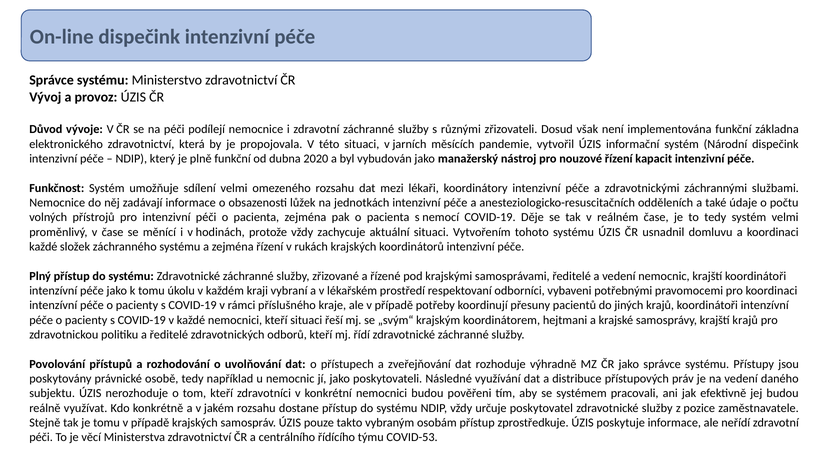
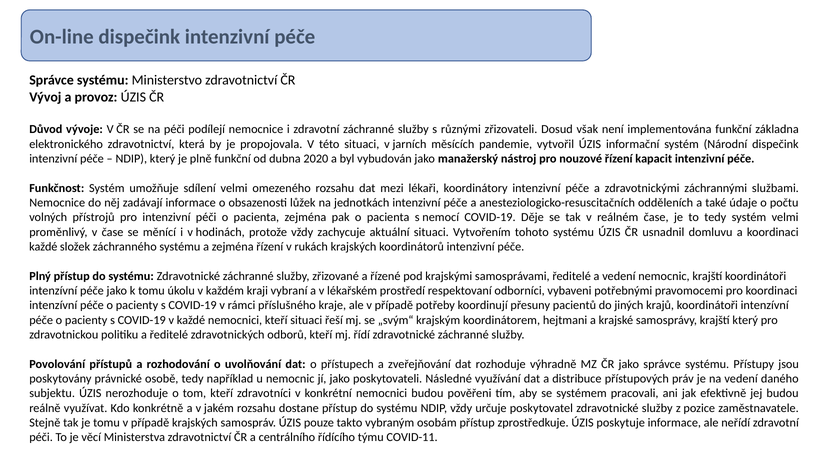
krajští krajů: krajů -> který (745, 320)
COVID-53: COVID-53 -> COVID-11 (412, 438)
